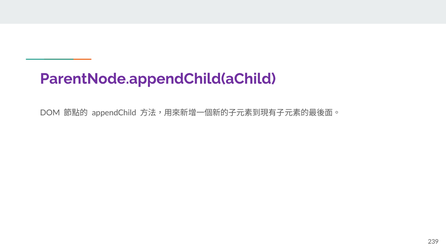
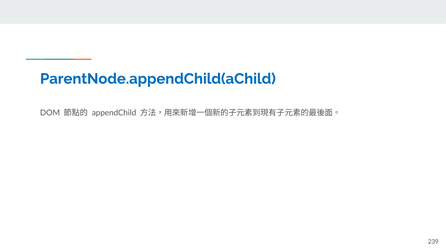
ParentNode.appendChild(aChild colour: purple -> blue (158, 79)
